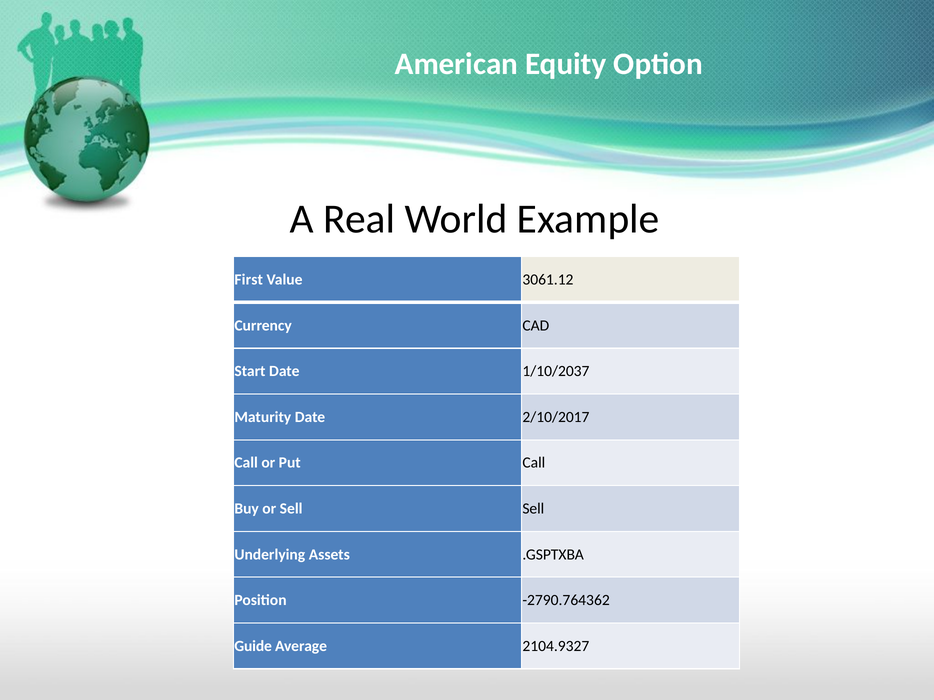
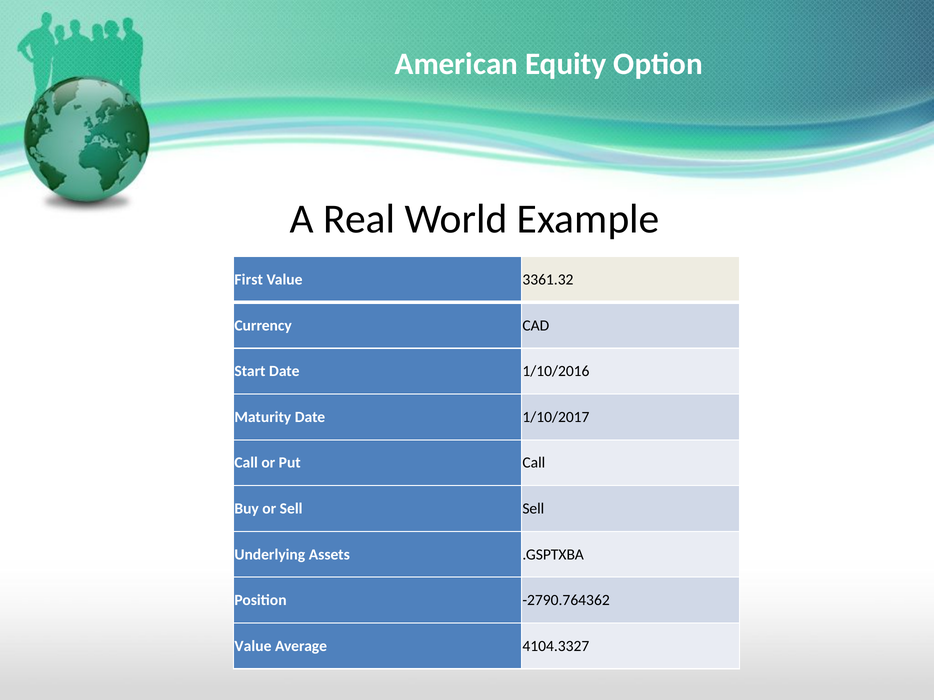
3061.12: 3061.12 -> 3361.32 (548, 280)
1/10/2037: 1/10/2037 -> 1/10/2016 (556, 372)
2/10/2017: 2/10/2017 -> 1/10/2017 (556, 417)
Guide: Guide -> Value (253, 646)
2104.9327: 2104.9327 -> 4104.3327 (556, 646)
